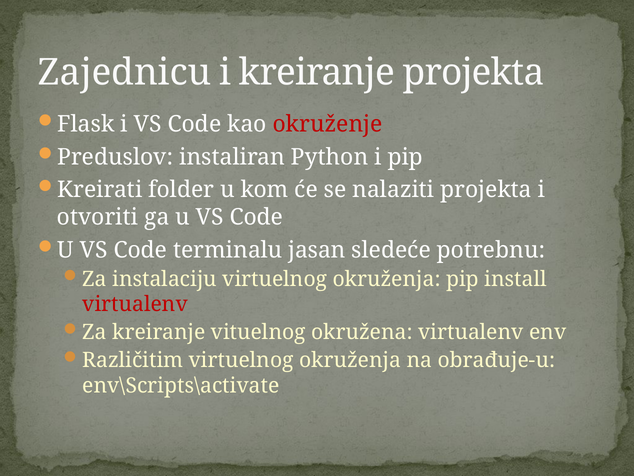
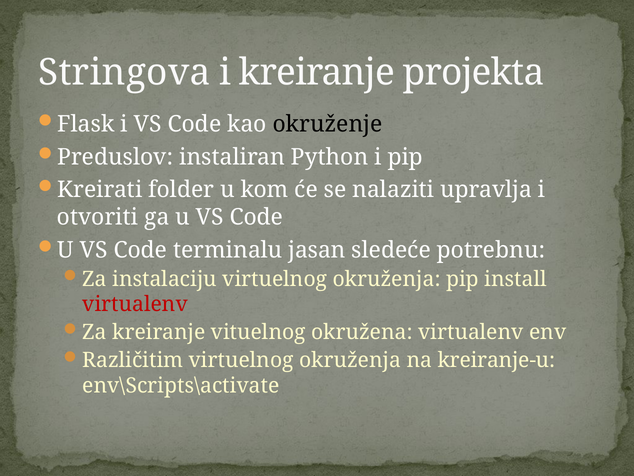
Zajednicu: Zajednicu -> Stringova (124, 72)
okruženje colour: red -> black (328, 124)
nalaziti projekta: projekta -> upravlja (486, 190)
obrađuje-u: obrađuje-u -> kreiranje-u (496, 360)
